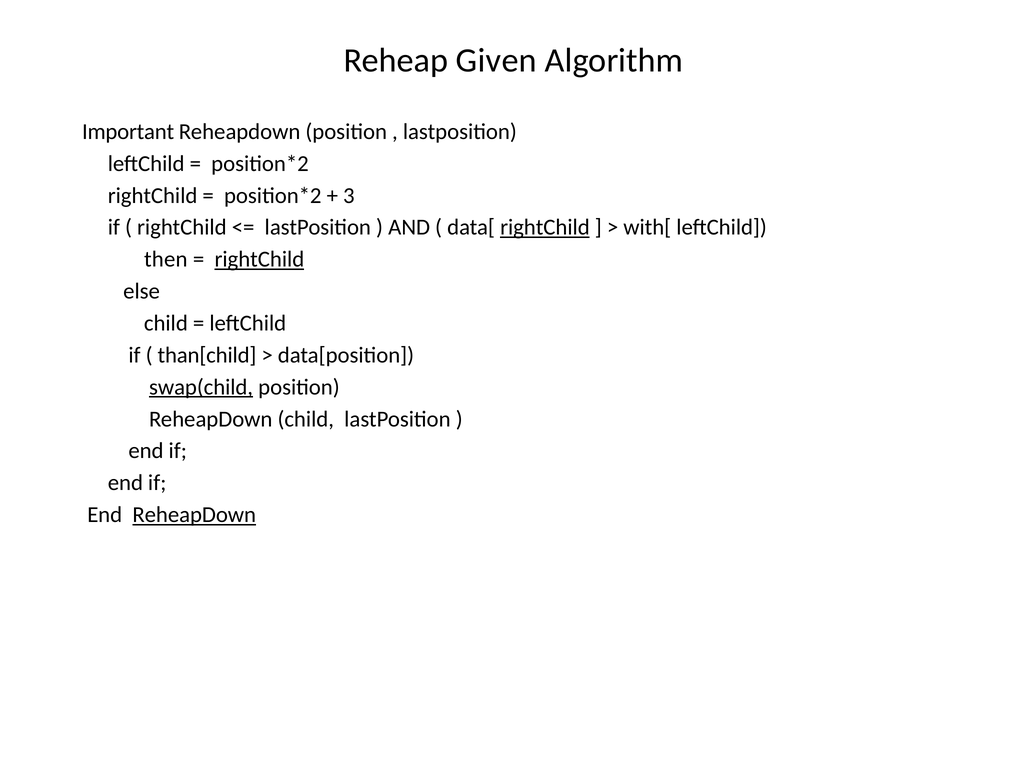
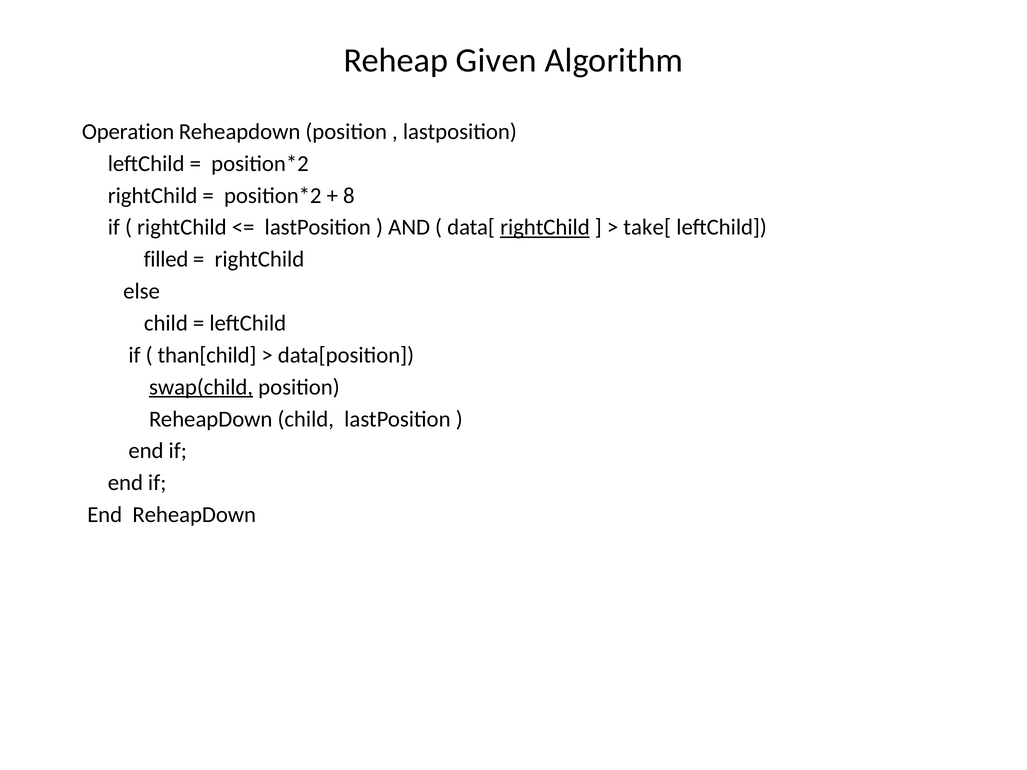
Important: Important -> Operation (128, 132)
3: 3 -> 8 (349, 196)
with[: with[ -> take[ (647, 228)
then: then -> filled (166, 259)
rightChild underline: present -> none (259, 259)
ReheapDown underline: present -> none (194, 515)
